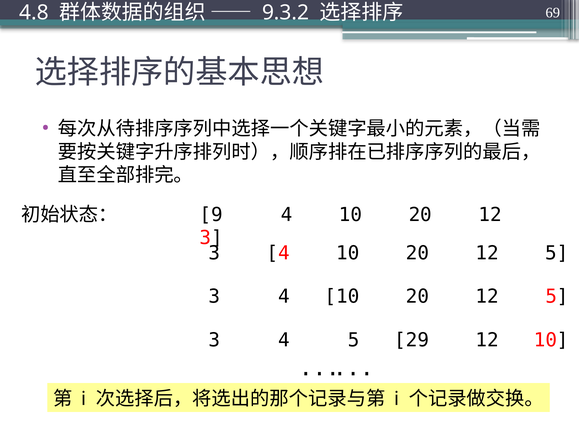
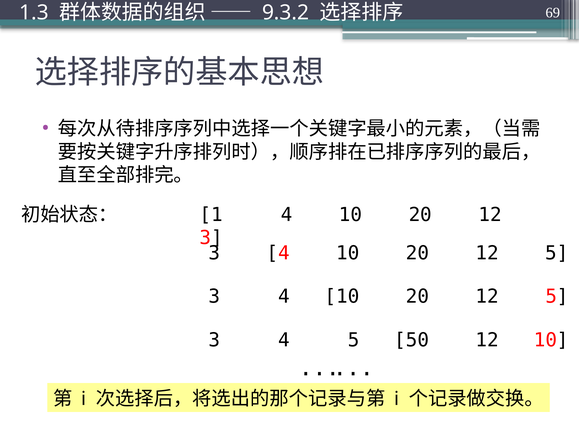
4.8: 4.8 -> 1.3 (34, 13)
9: 9 -> 1 (211, 215)
29: 29 -> 50 (412, 340)
